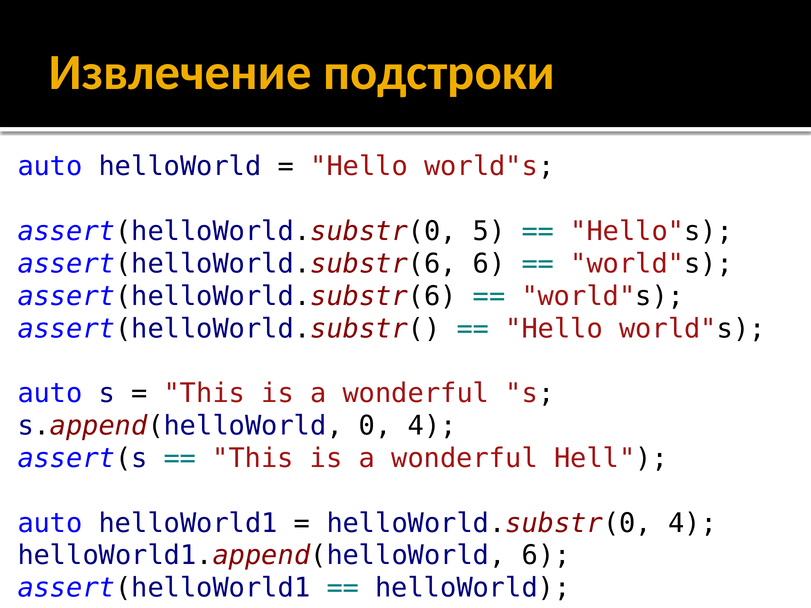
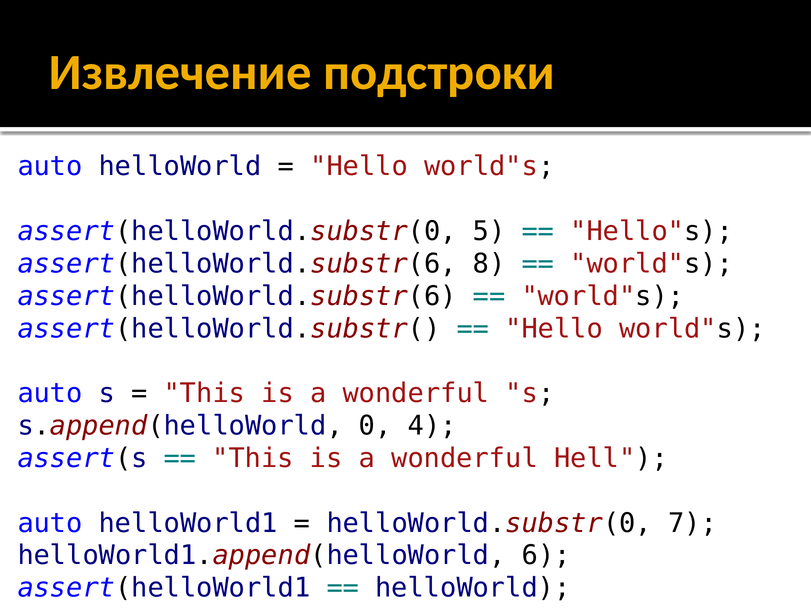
assert(helloWorld.substr(6 6: 6 -> 8 (489, 264)
helloWorld.substr(0 4: 4 -> 7 (692, 523)
